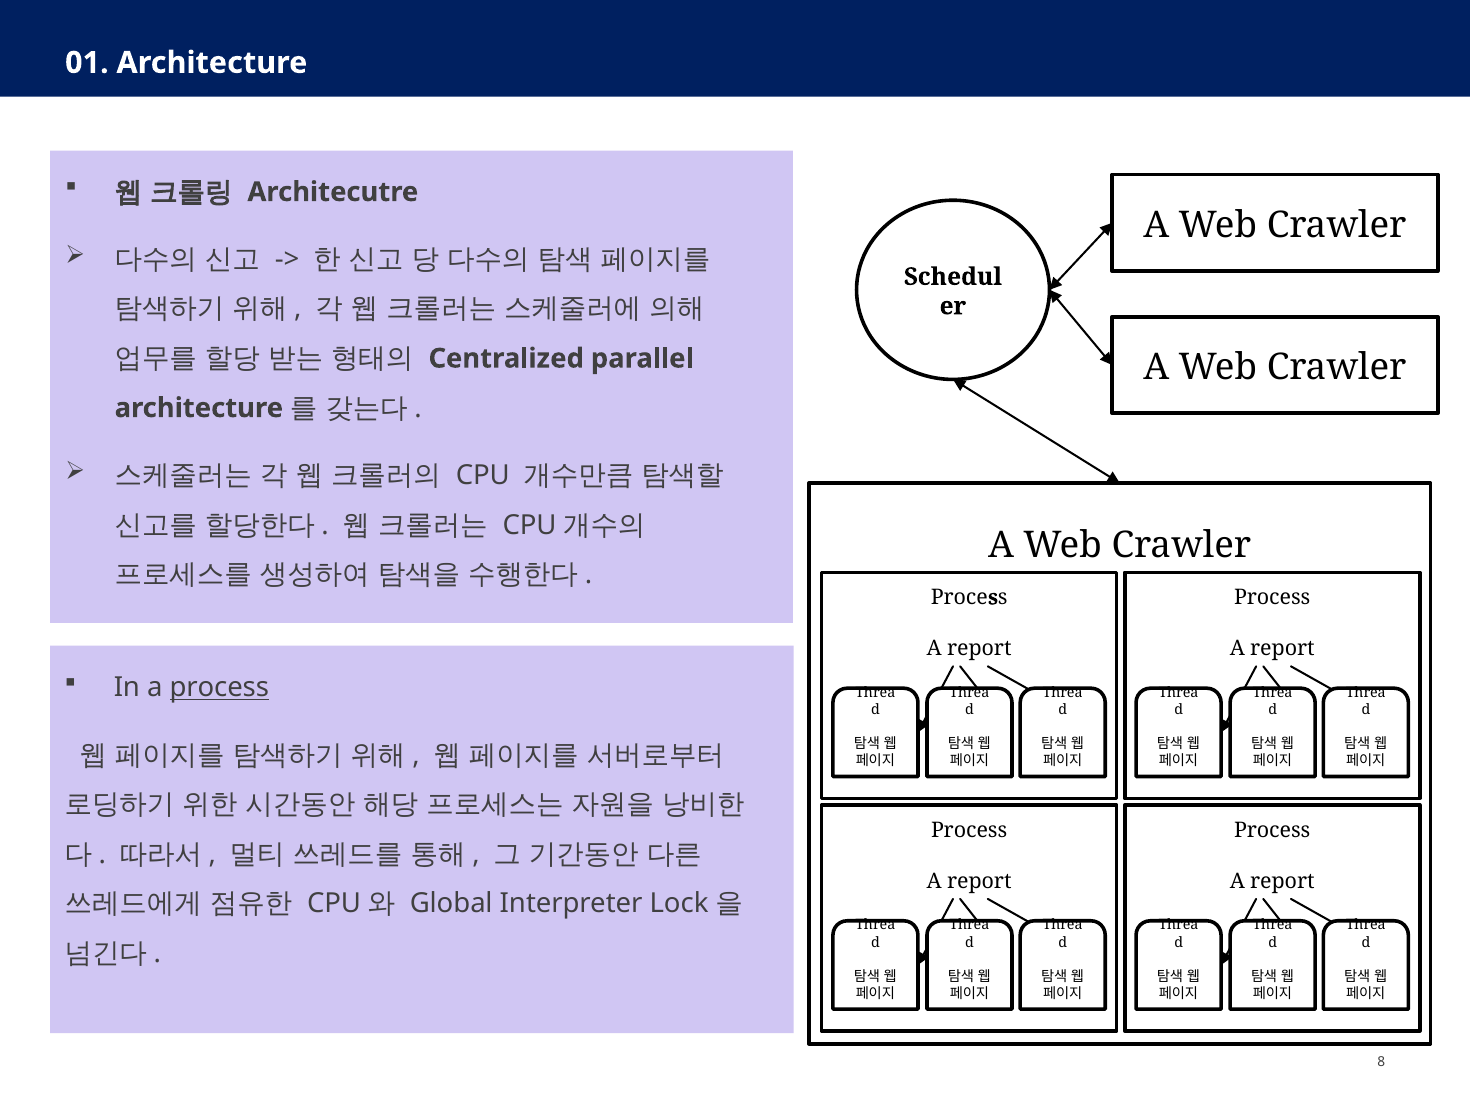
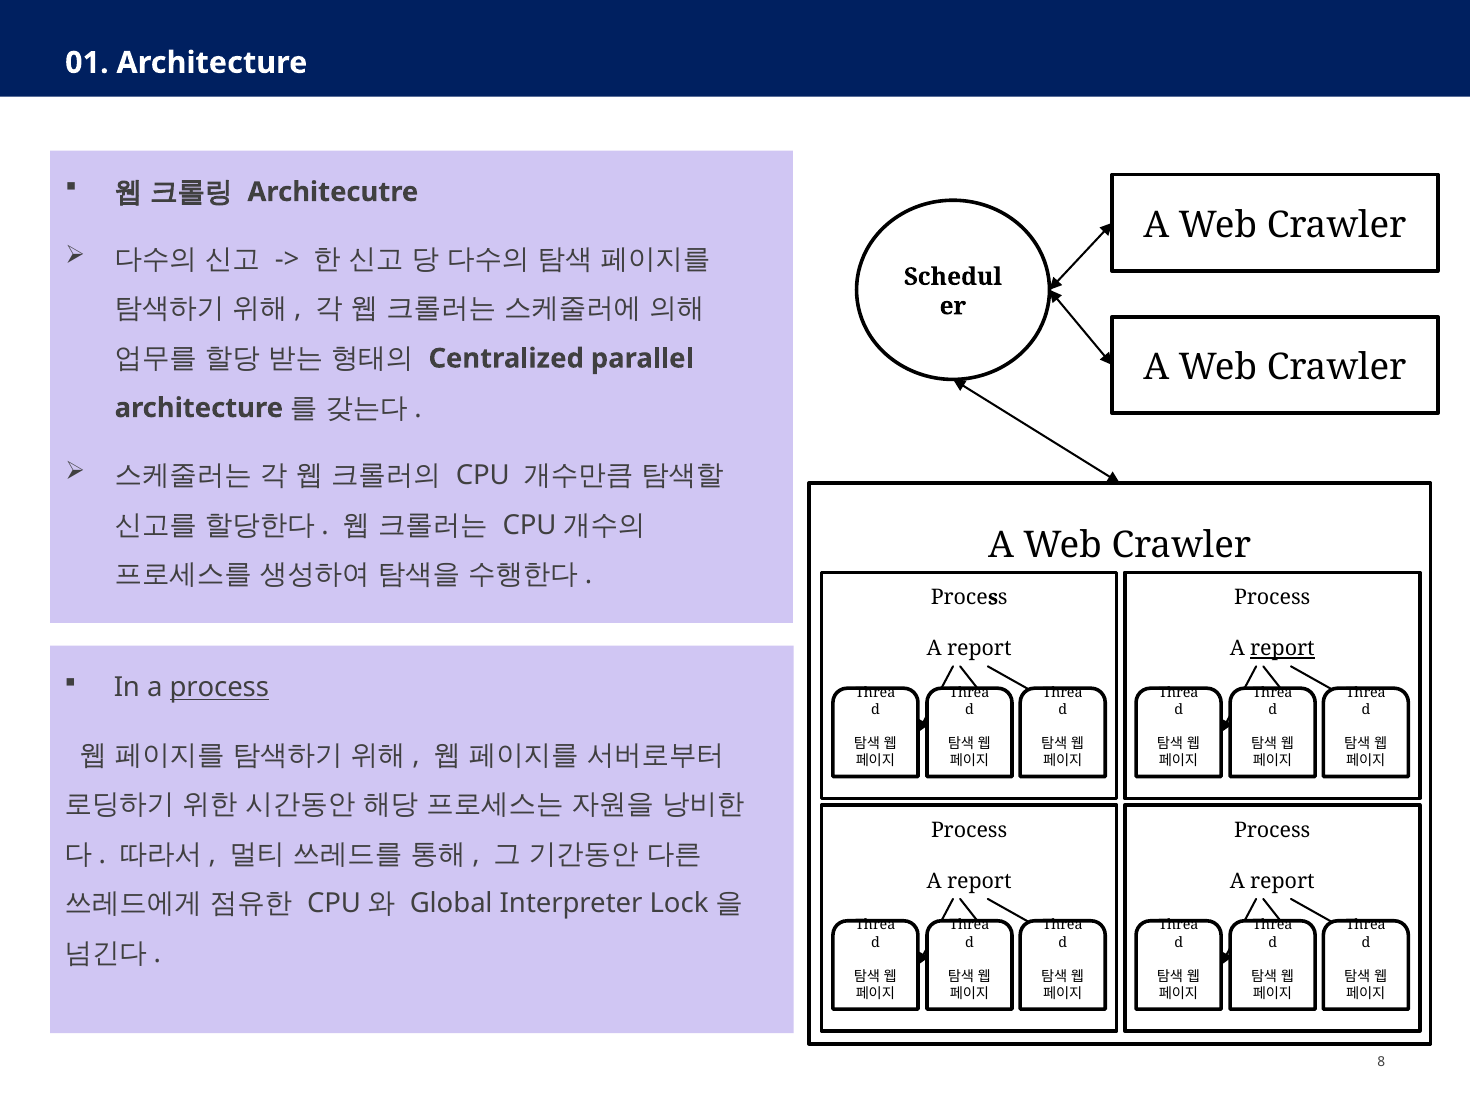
report underline: none -> present (1282, 649)
